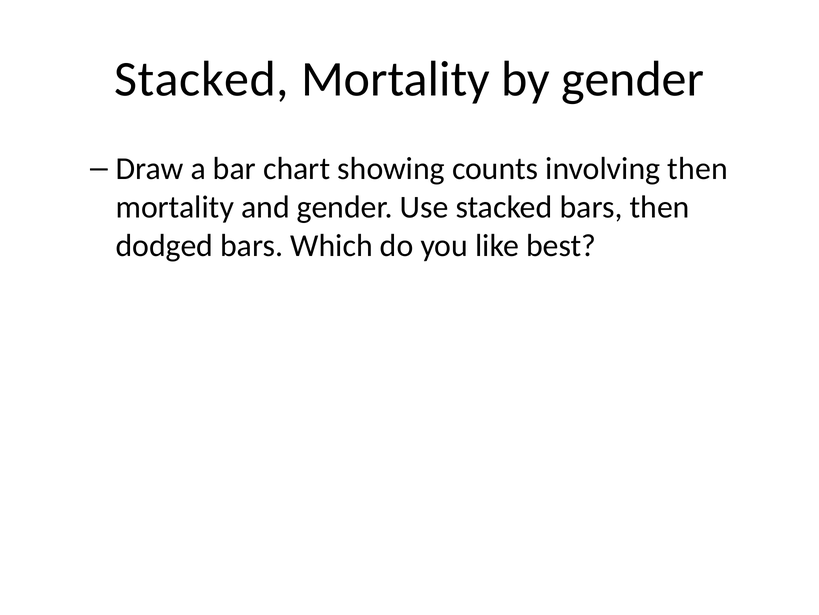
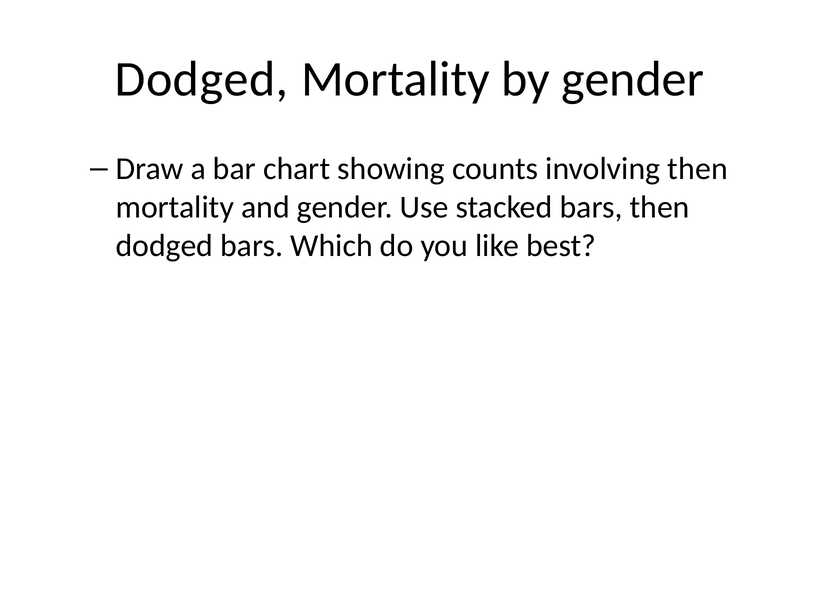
Stacked: Stacked -> Dodged (202, 79)
